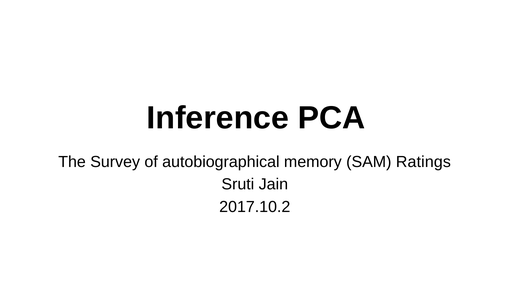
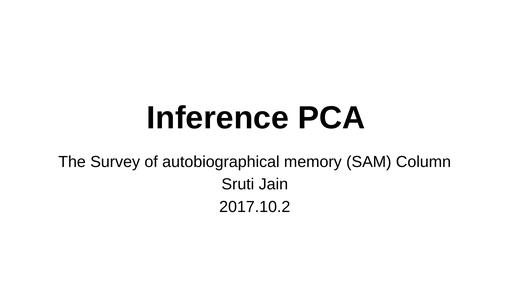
Ratings: Ratings -> Column (423, 162)
